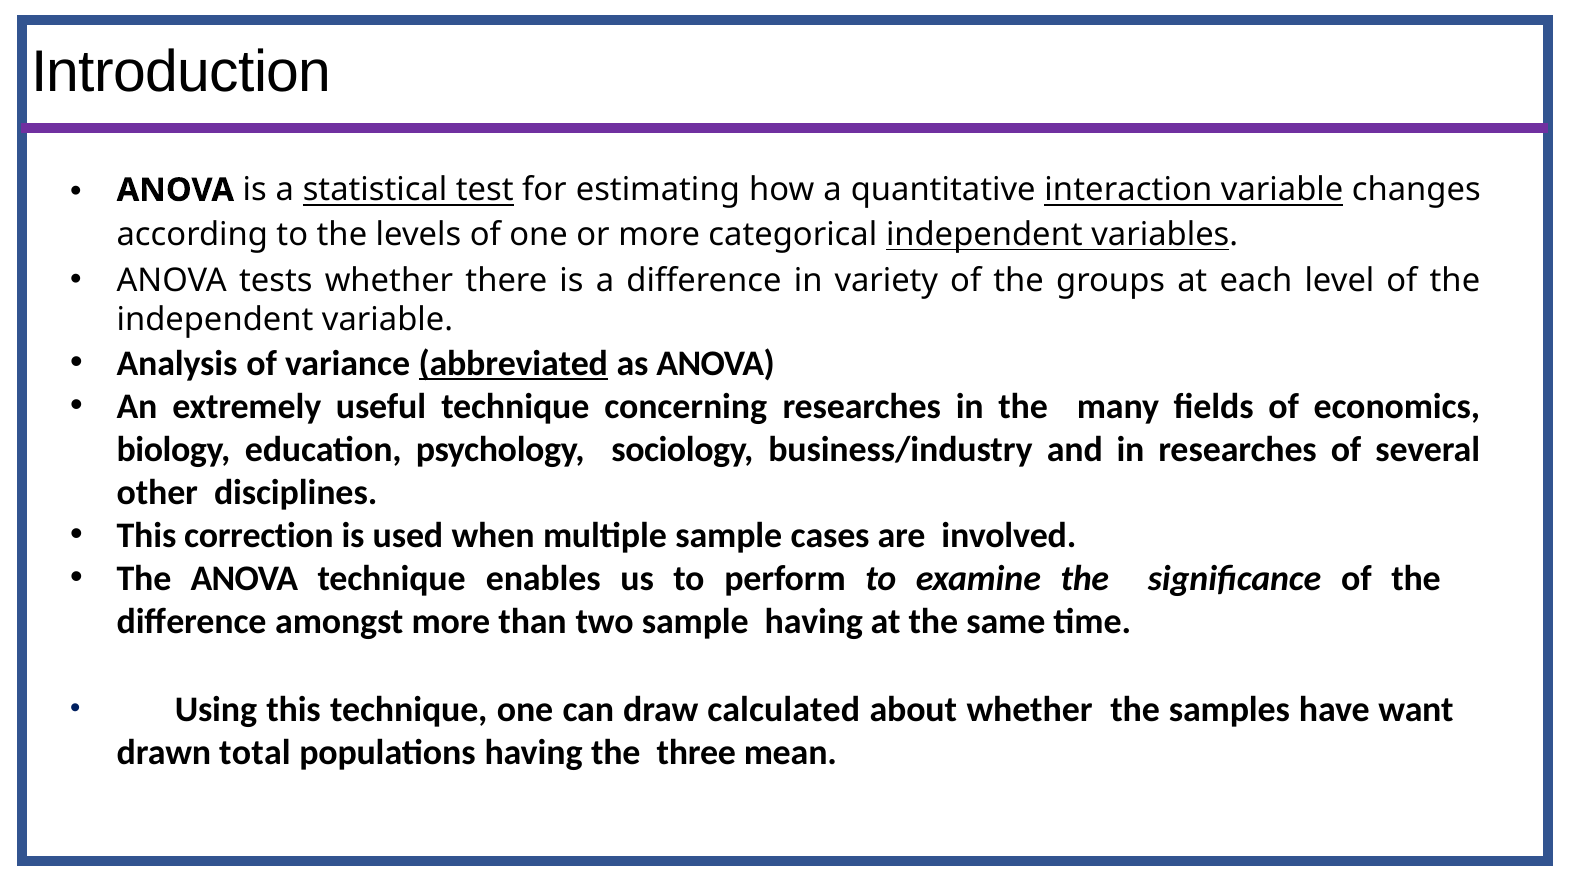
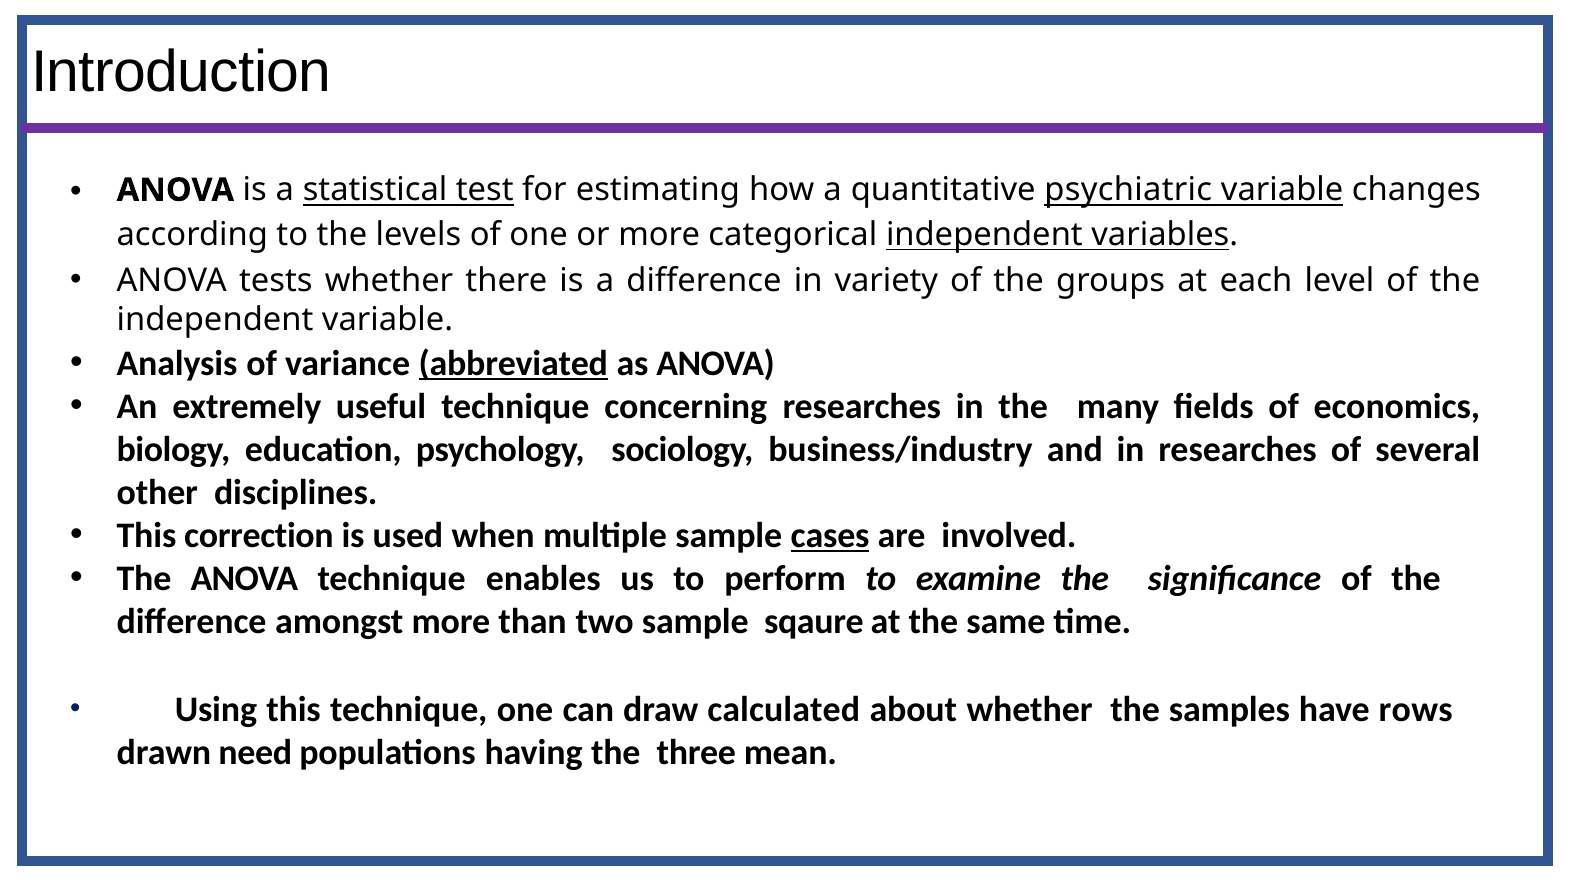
interaction: interaction -> psychiatric (1128, 190)
cases underline: none -> present (830, 536)
sample having: having -> sqaure (814, 622)
want: want -> rows (1416, 710)
total: total -> need (255, 753)
